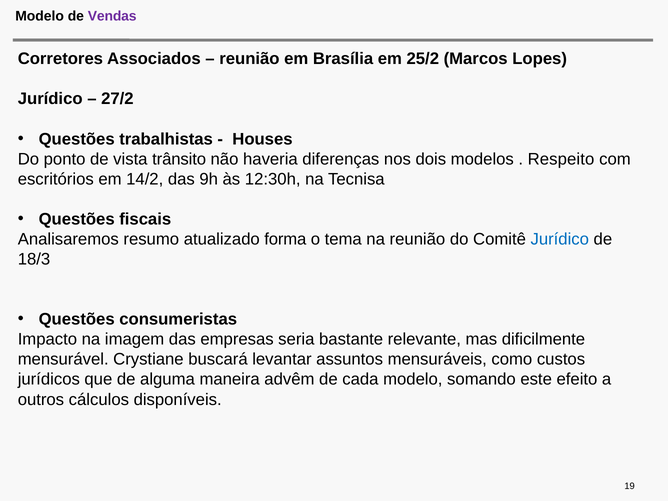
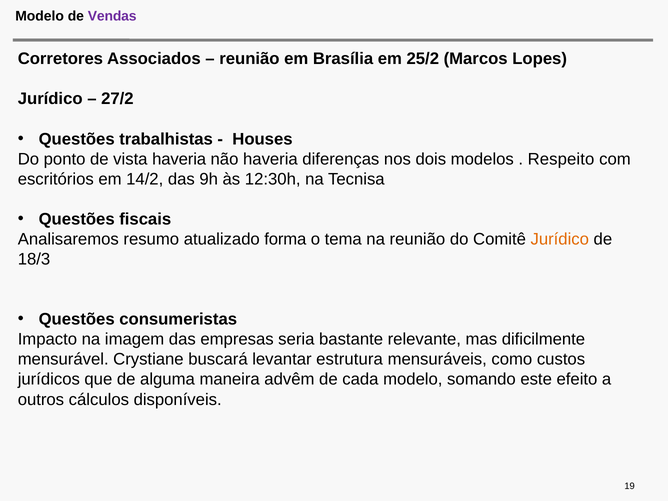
vista trânsito: trânsito -> haveria (179, 159)
Jurídico colour: blue -> orange (560, 239)
assuntos: assuntos -> estrutura (350, 359)
